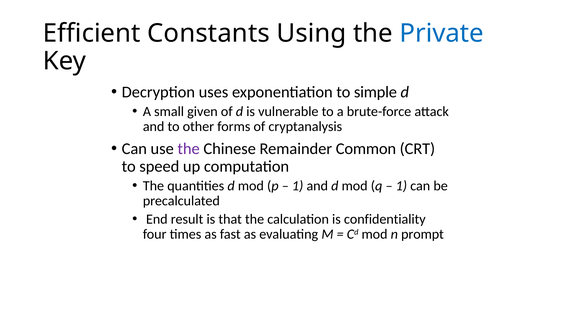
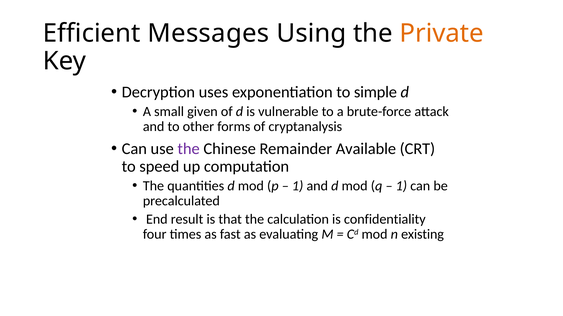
Constants: Constants -> Messages (208, 33)
Private colour: blue -> orange (442, 33)
Common: Common -> Available (366, 149)
prompt: prompt -> existing (423, 235)
